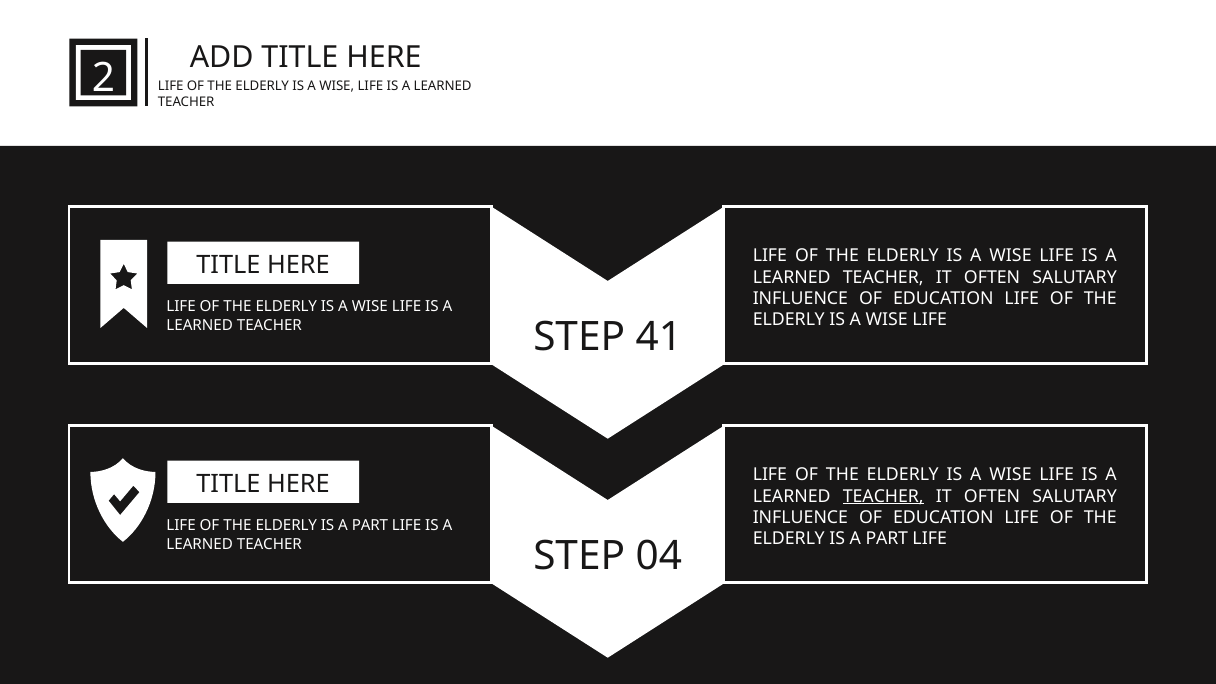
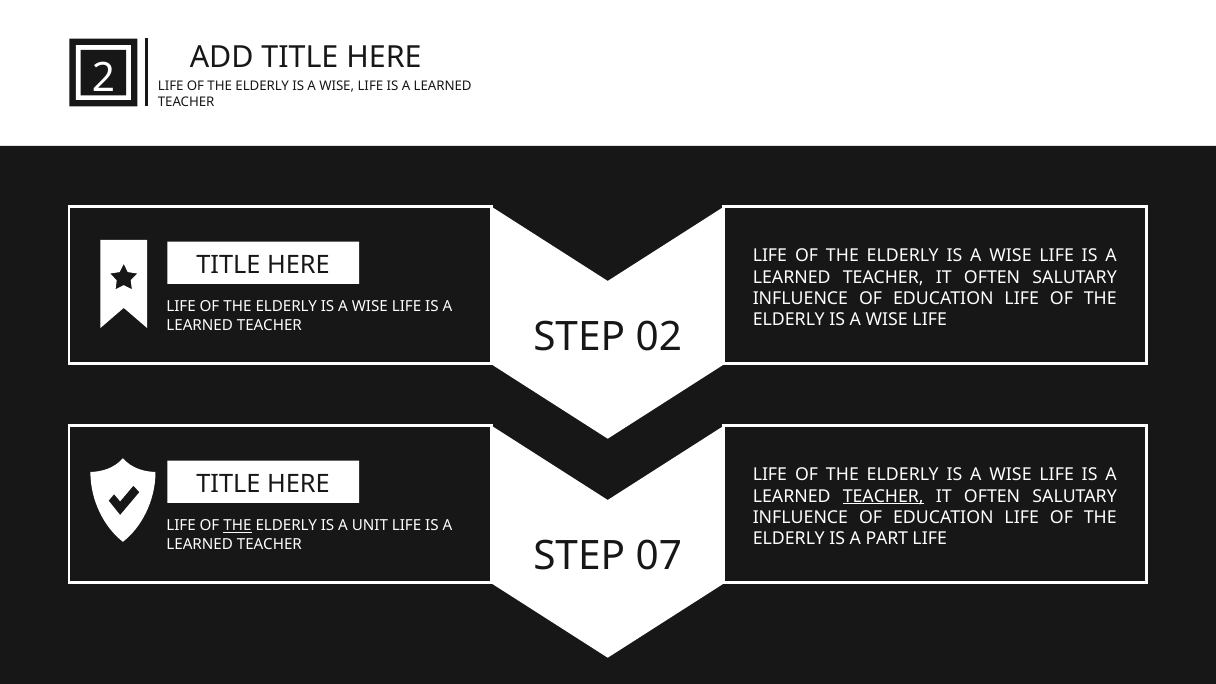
41: 41 -> 02 (659, 337)
THE underline: none -> present (237, 526)
PART: PART -> UNIT (370, 526)
04: 04 -> 07 (659, 556)
